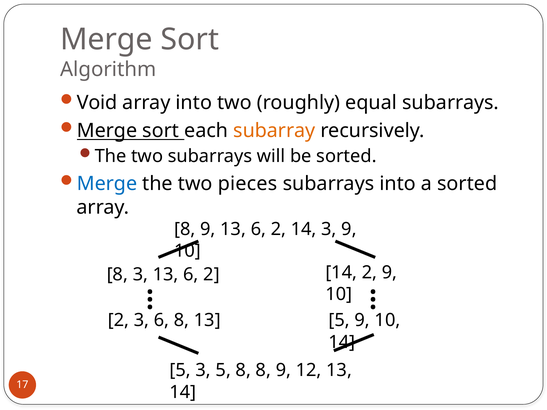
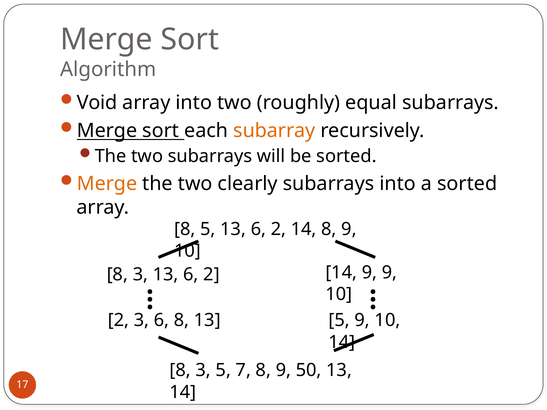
Merge colour: blue -> orange (107, 184)
pieces: pieces -> clearly (248, 184)
9: 9 -> 5 (208, 229)
14 3: 3 -> 8 (329, 229)
2 14 2: 2 -> 9 (369, 272)
5: 5 -> 8 (180, 371)
5 8: 8 -> 7 (243, 371)
12: 12 -> 50 (309, 371)
